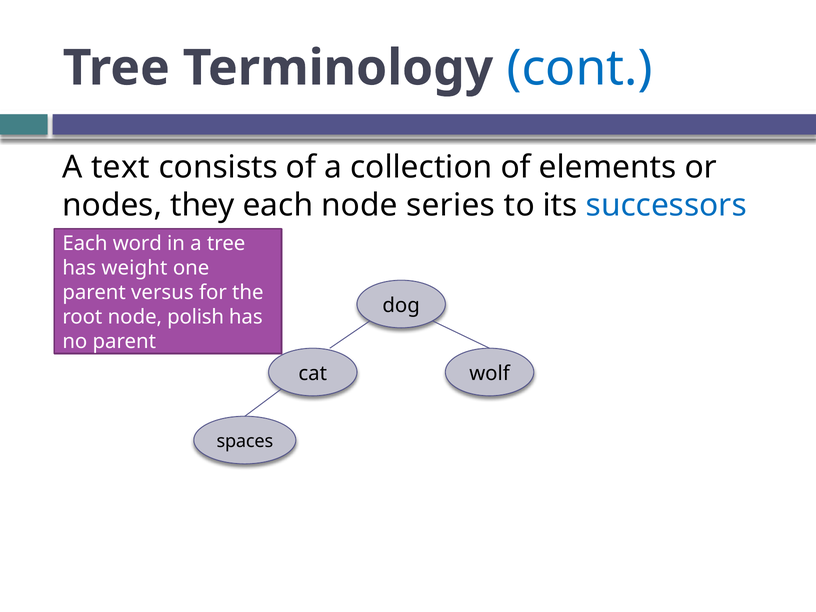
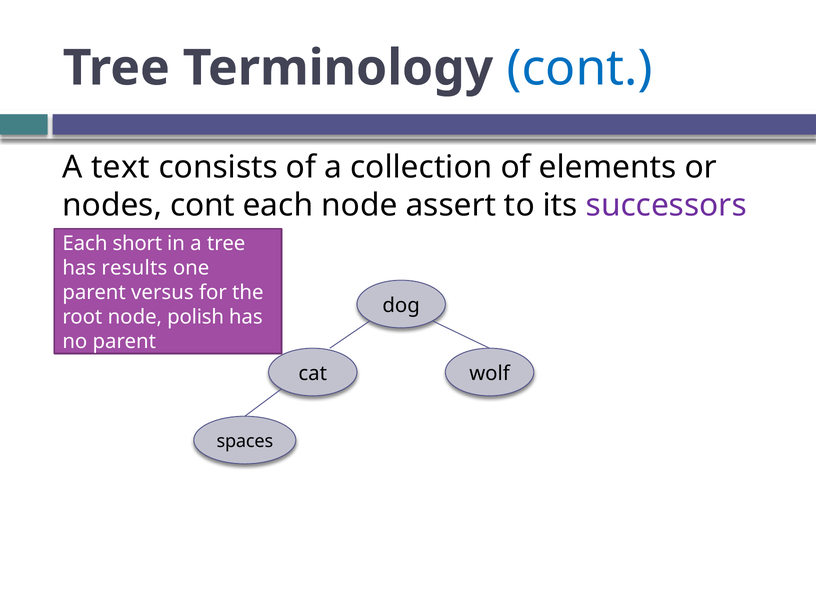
nodes they: they -> cont (203, 205)
series: series -> assert (451, 205)
successors colour: blue -> purple (666, 205)
word: word -> short (137, 244)
weight: weight -> results (134, 268)
